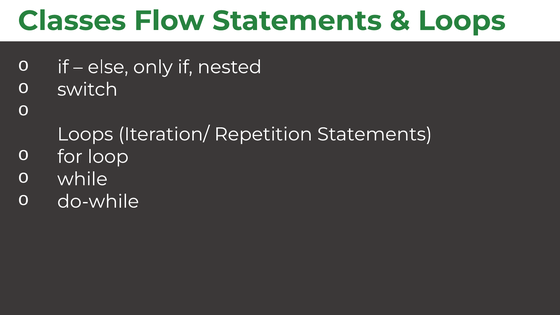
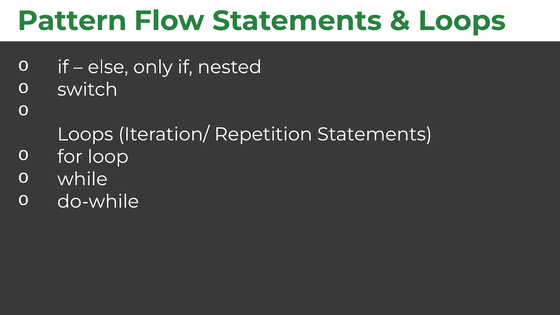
Classes: Classes -> Pattern (72, 21)
